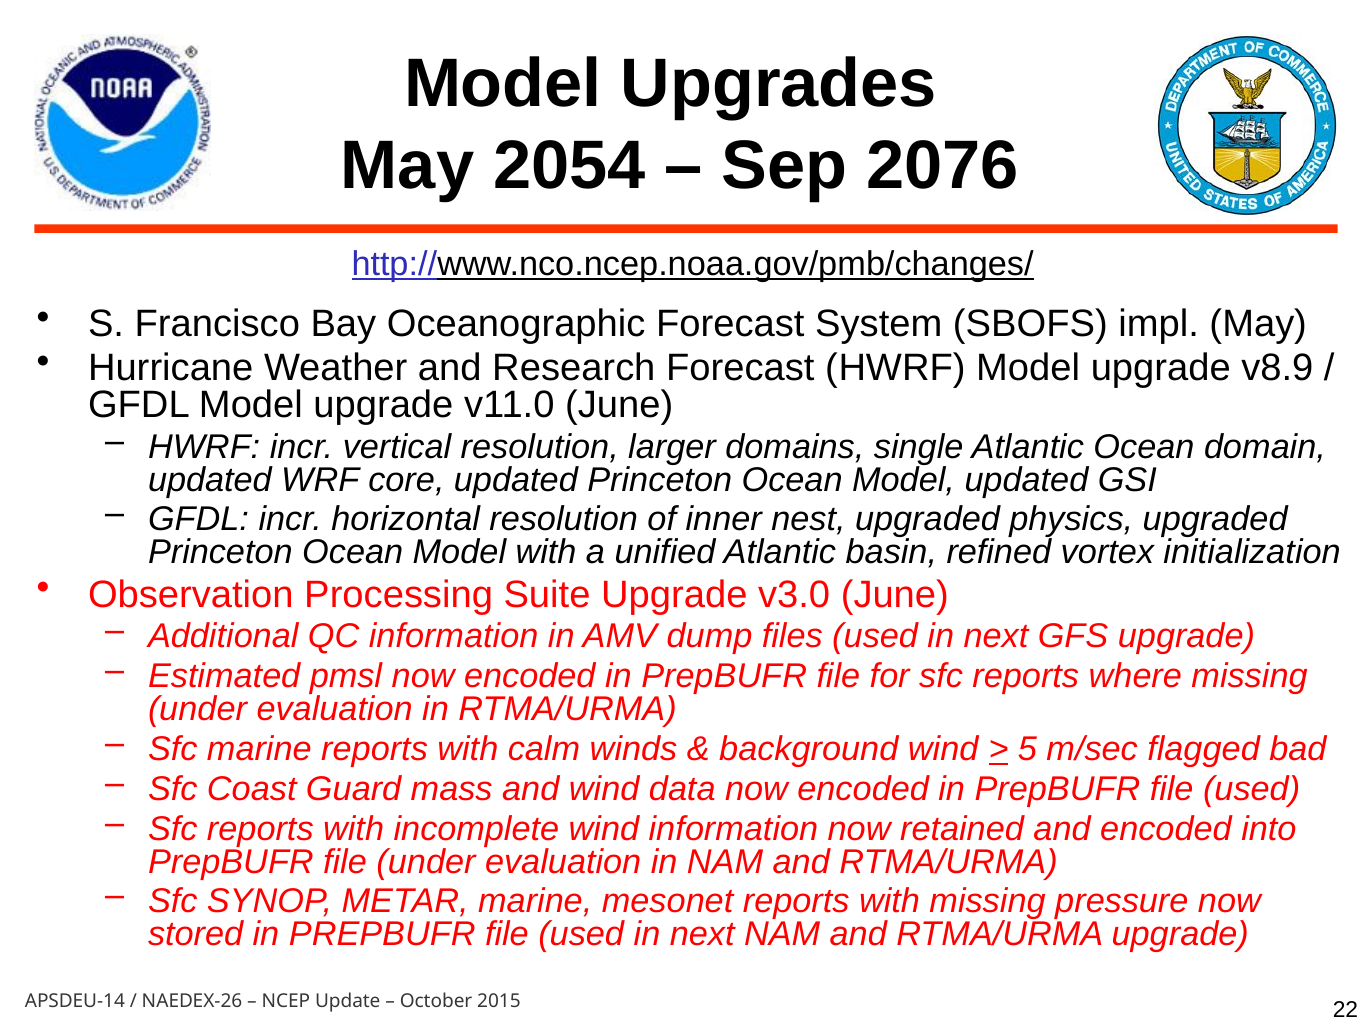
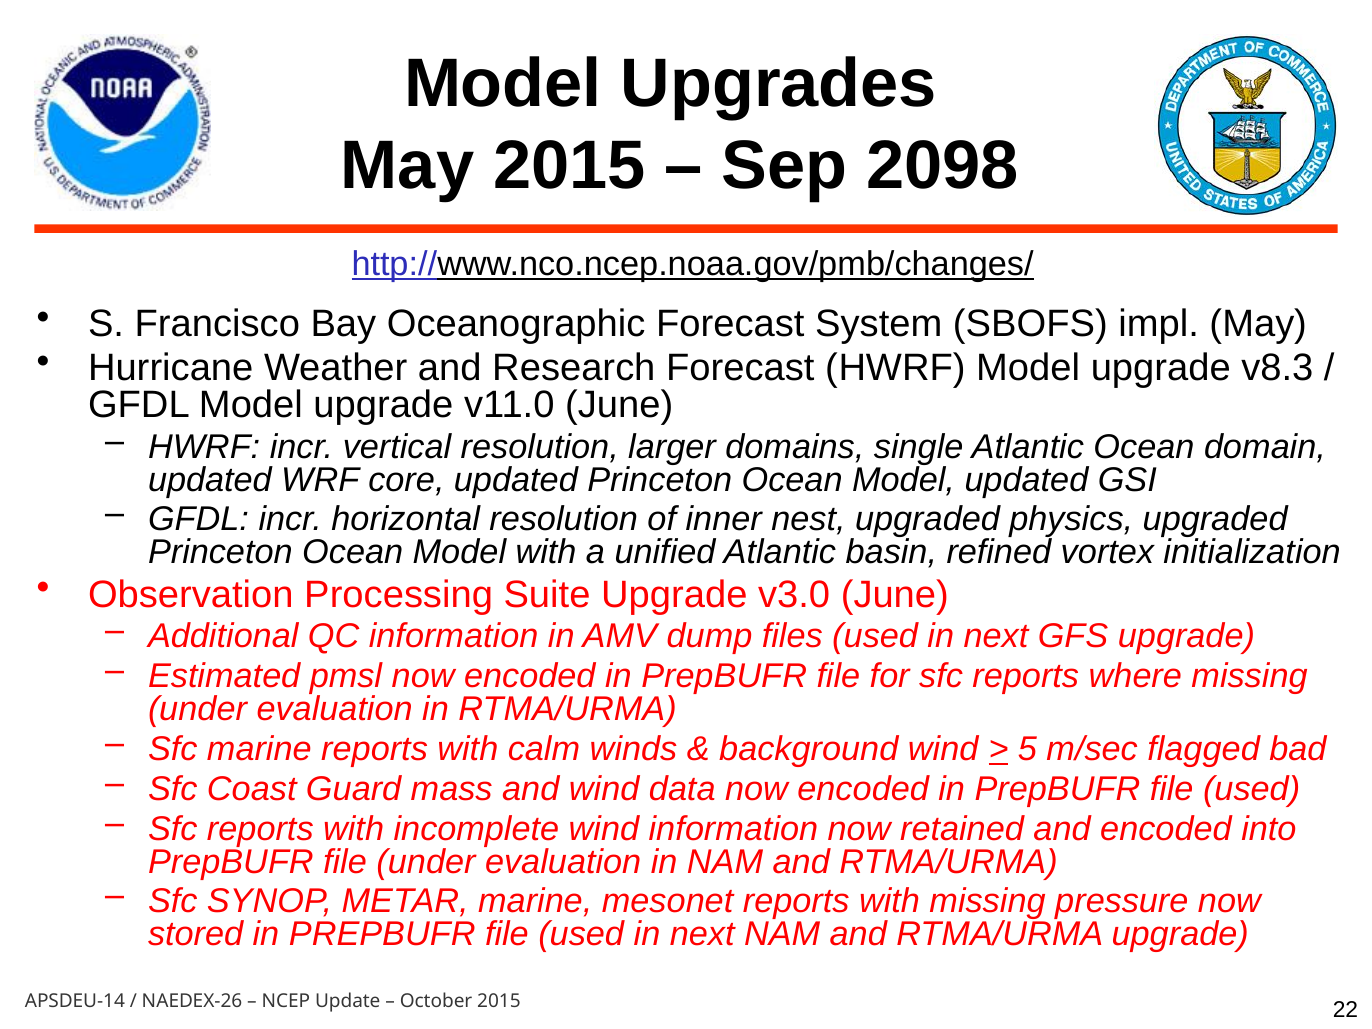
May 2054: 2054 -> 2015 (569, 166)
2076: 2076 -> 2098 (943, 166)
v8.9: v8.9 -> v8.3 (1277, 368)
